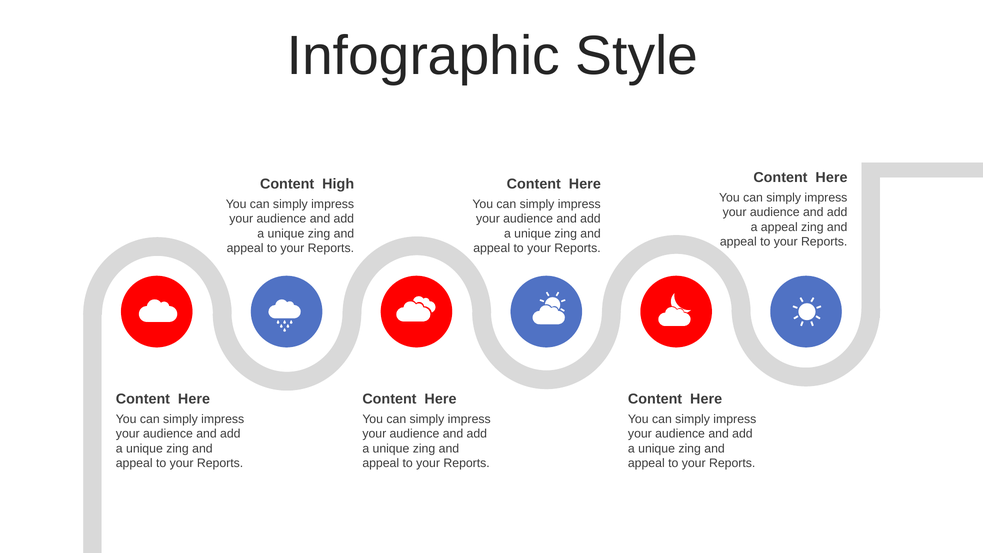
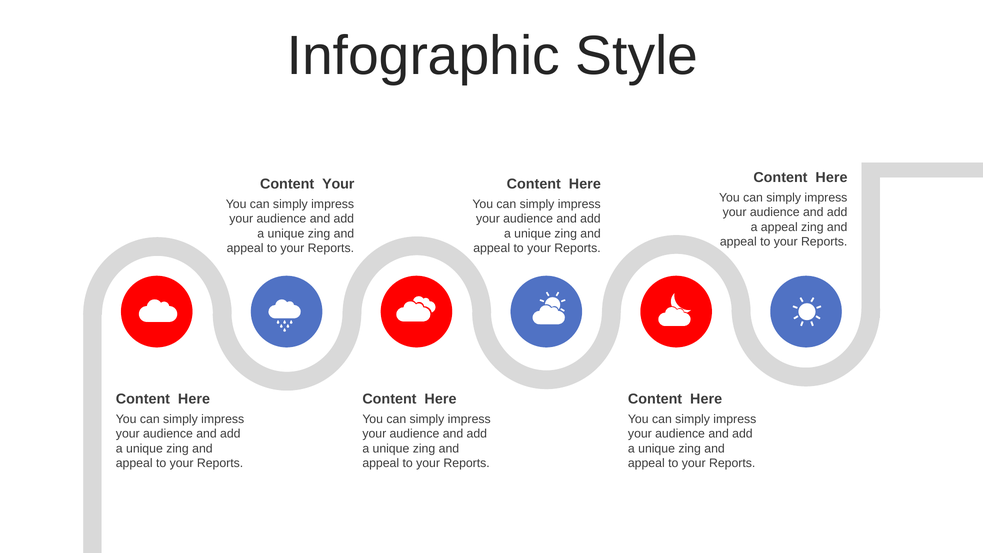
Content High: High -> Your (338, 184)
